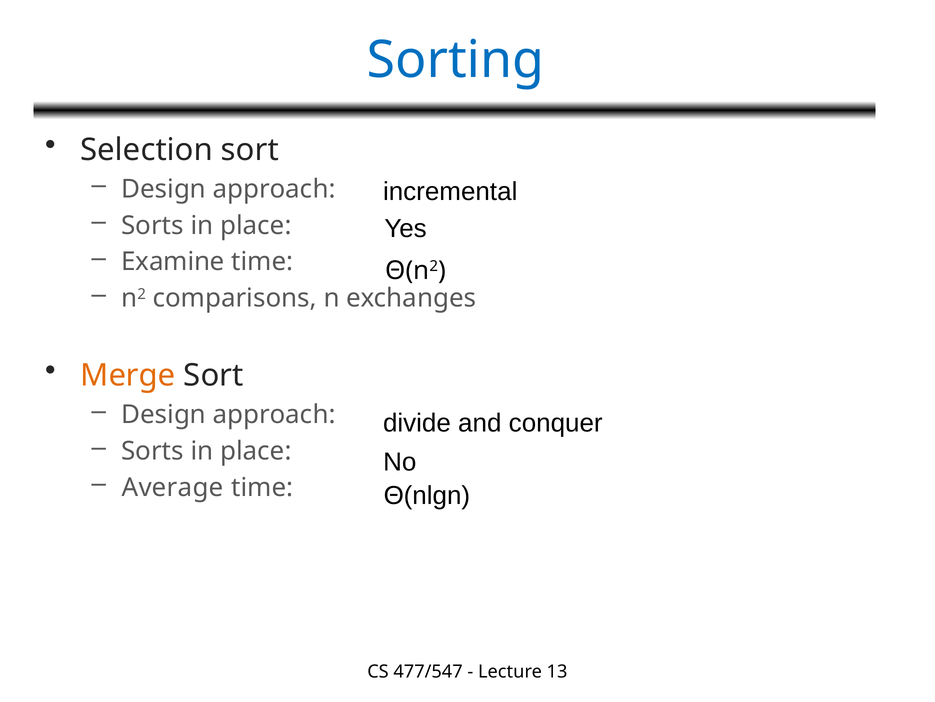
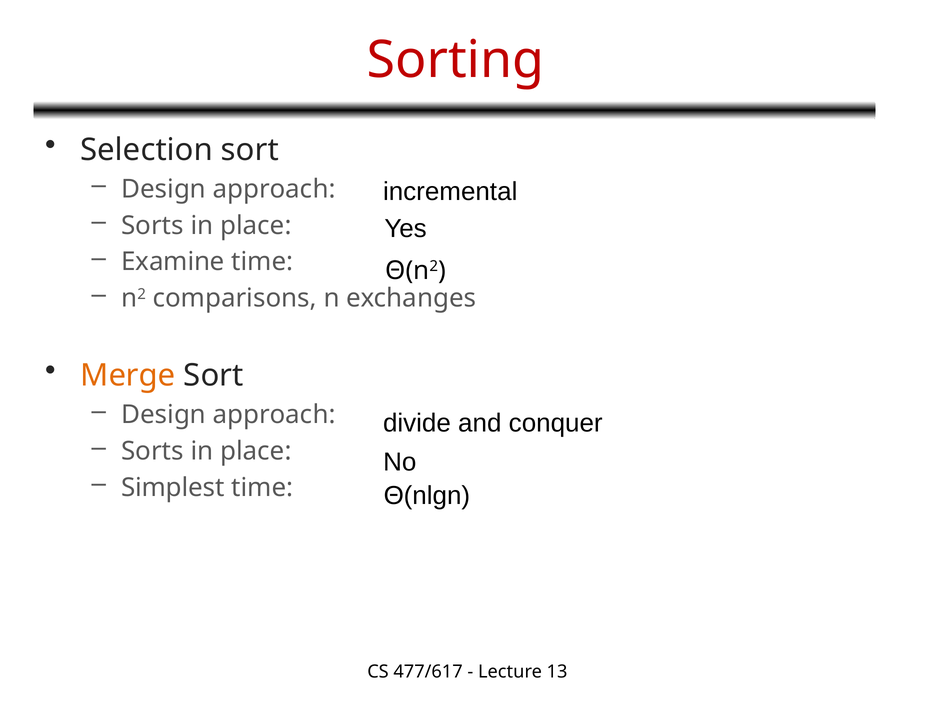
Sorting colour: blue -> red (456, 60)
Average: Average -> Simplest (173, 487)
477/547: 477/547 -> 477/617 (428, 671)
